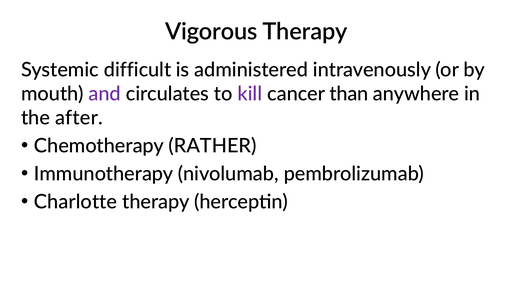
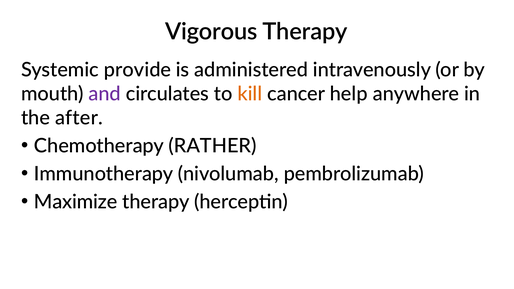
difficult: difficult -> provide (138, 70)
kill colour: purple -> orange (250, 94)
than: than -> help (349, 94)
Charlotte: Charlotte -> Maximize (76, 202)
